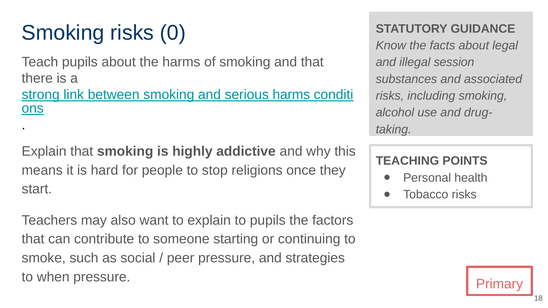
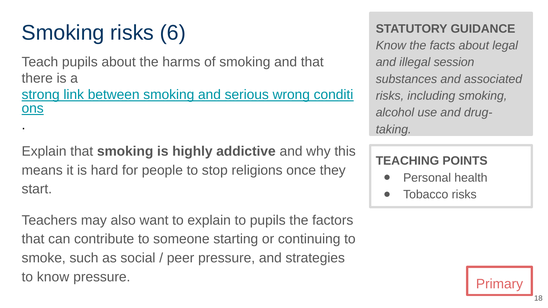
0: 0 -> 6 (173, 33)
serious harms: harms -> wrong (291, 95)
to when: when -> know (53, 277)
